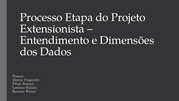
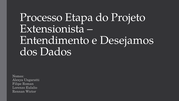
Dimensões: Dimensões -> Desejamos (127, 40)
